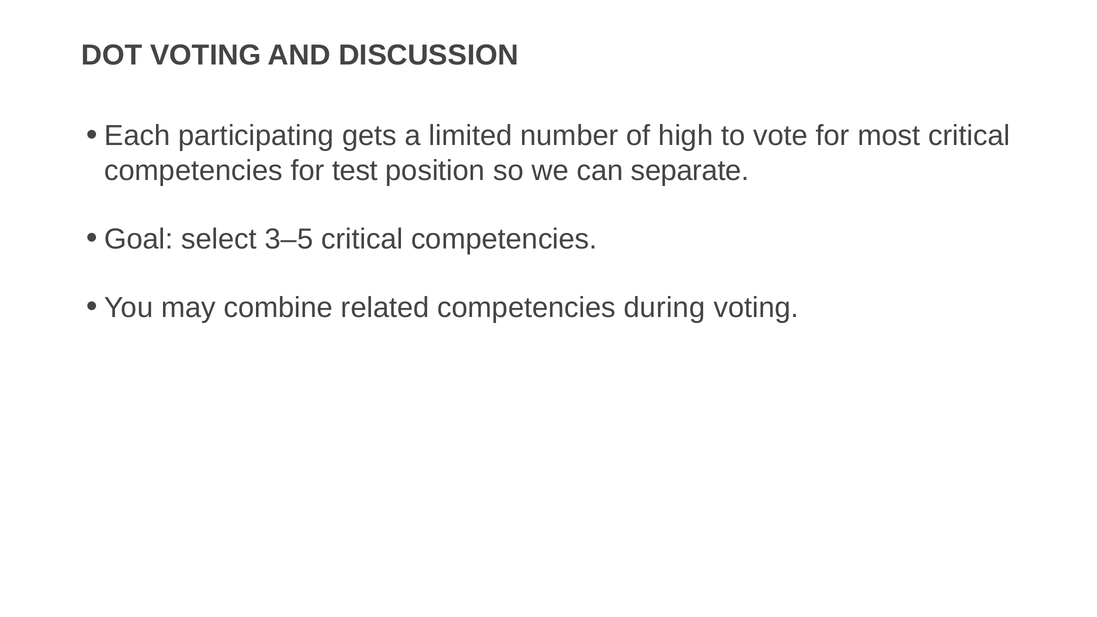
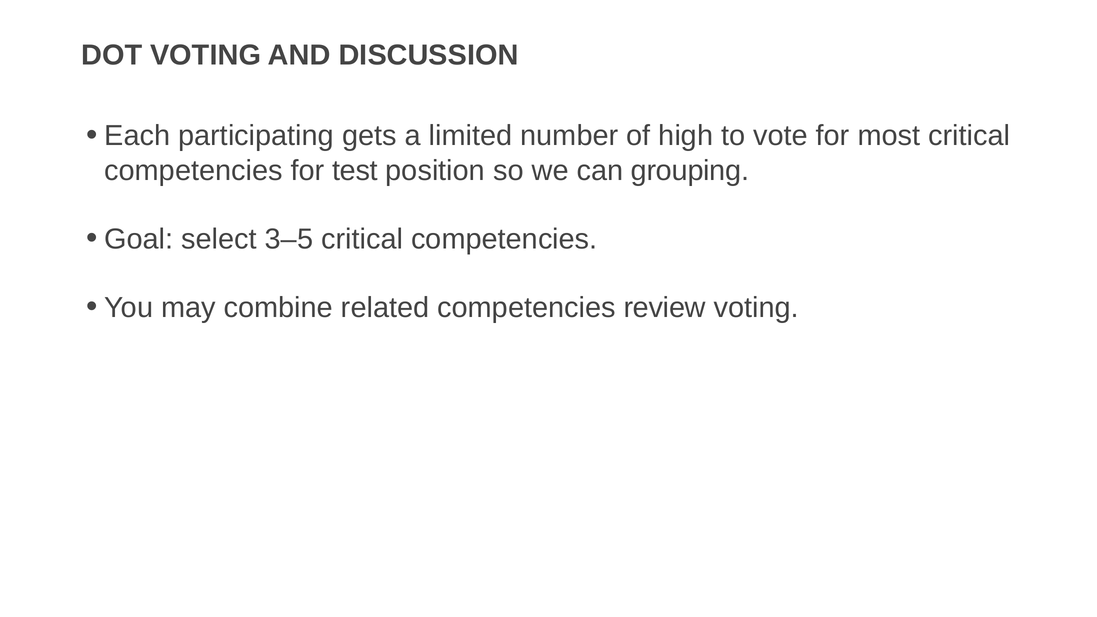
separate: separate -> grouping (690, 171)
during: during -> review (665, 308)
